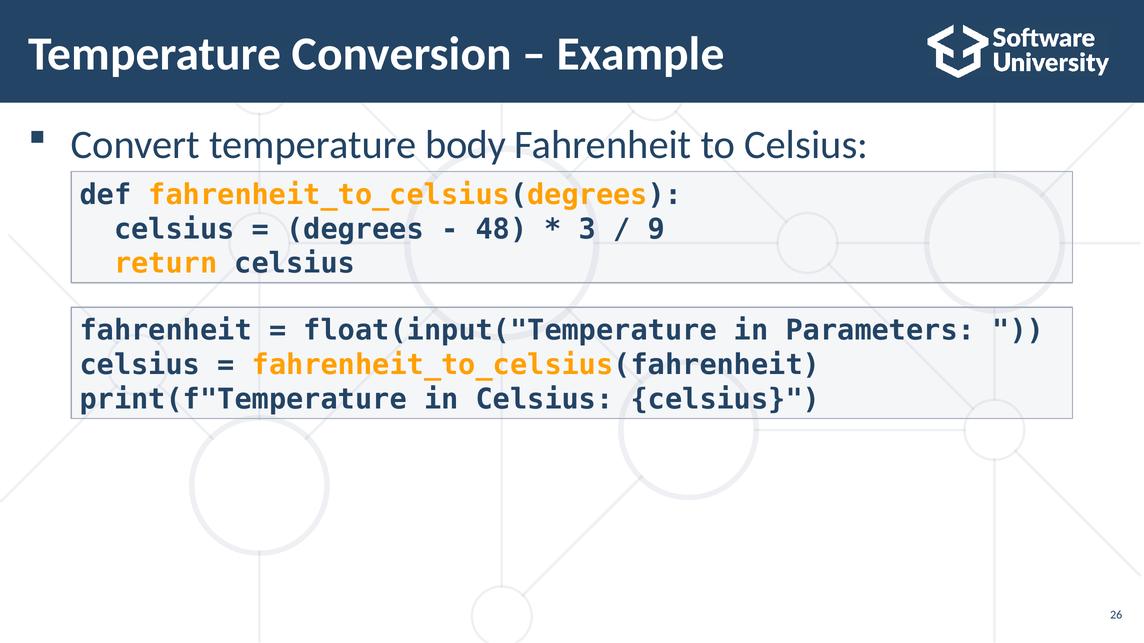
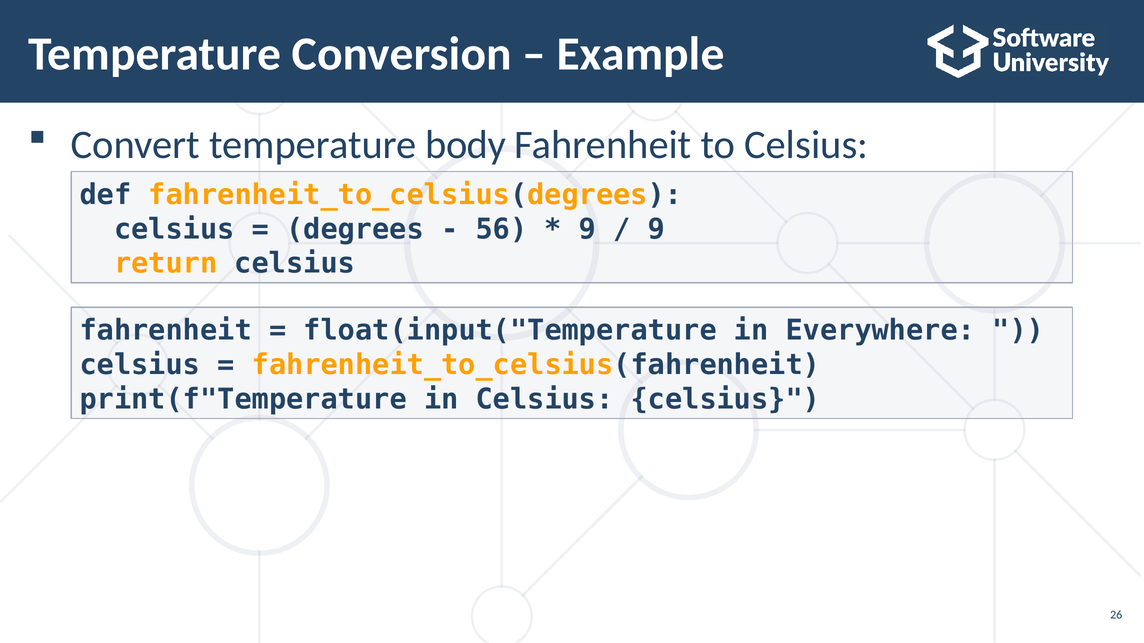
48: 48 -> 56 (501, 229)
3: 3 -> 9 (588, 229)
Parameters: Parameters -> Everywhere (880, 331)
